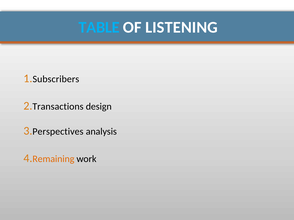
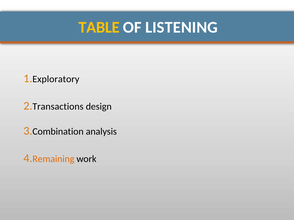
TABLE colour: light blue -> yellow (99, 27)
Subscribers: Subscribers -> Exploratory (56, 79)
Perspectives: Perspectives -> Combination (58, 132)
